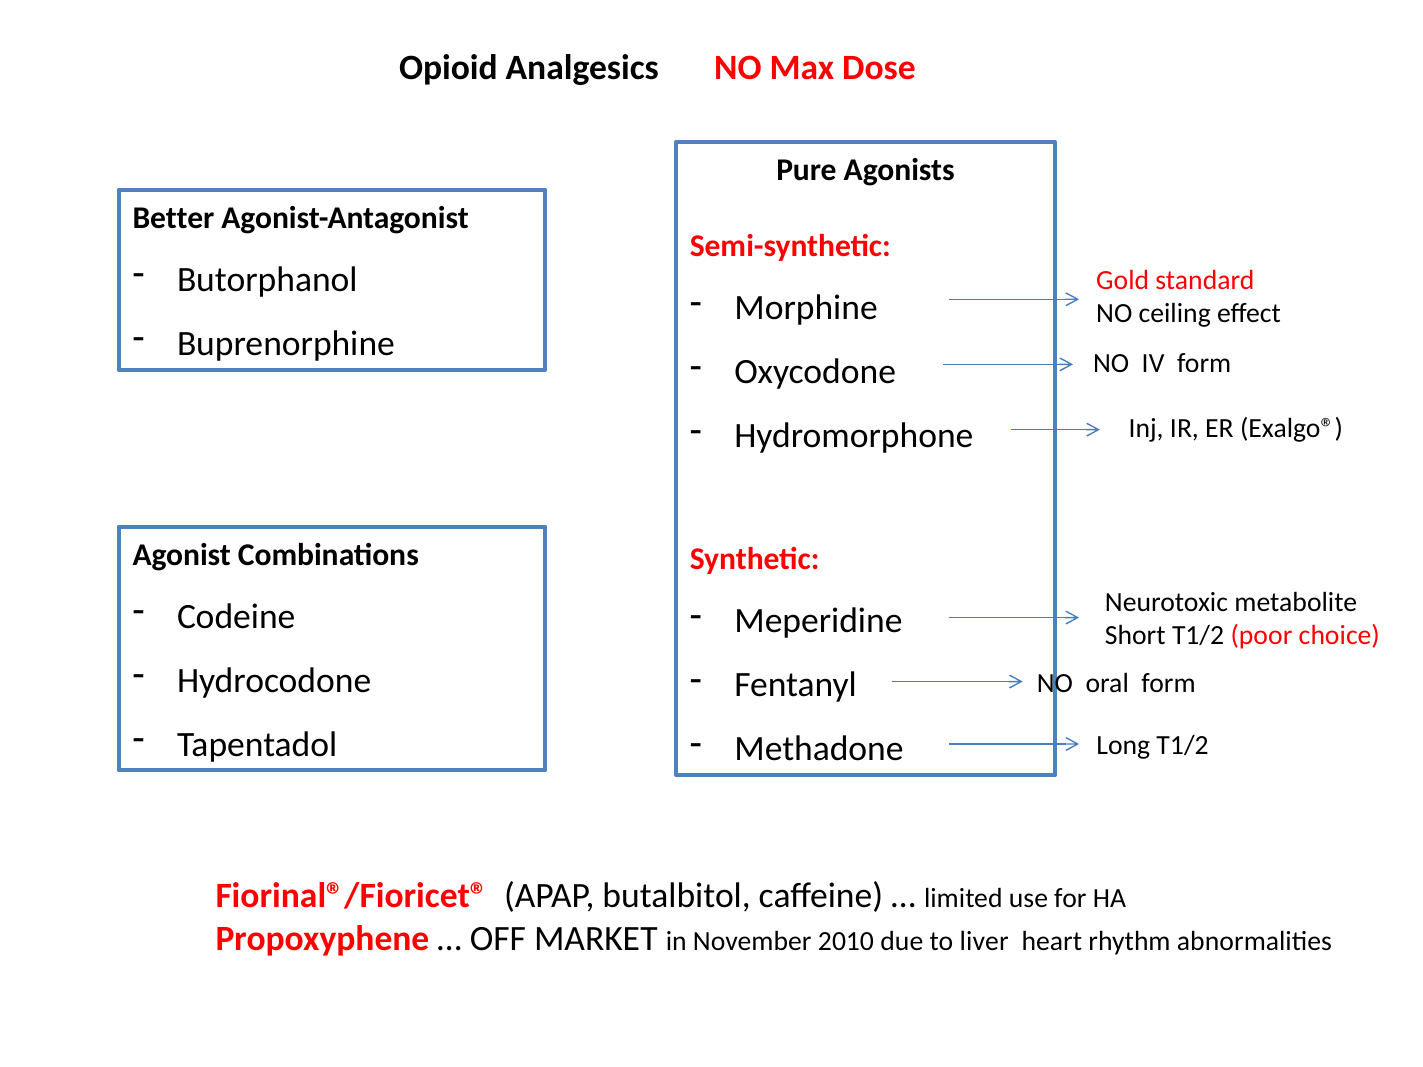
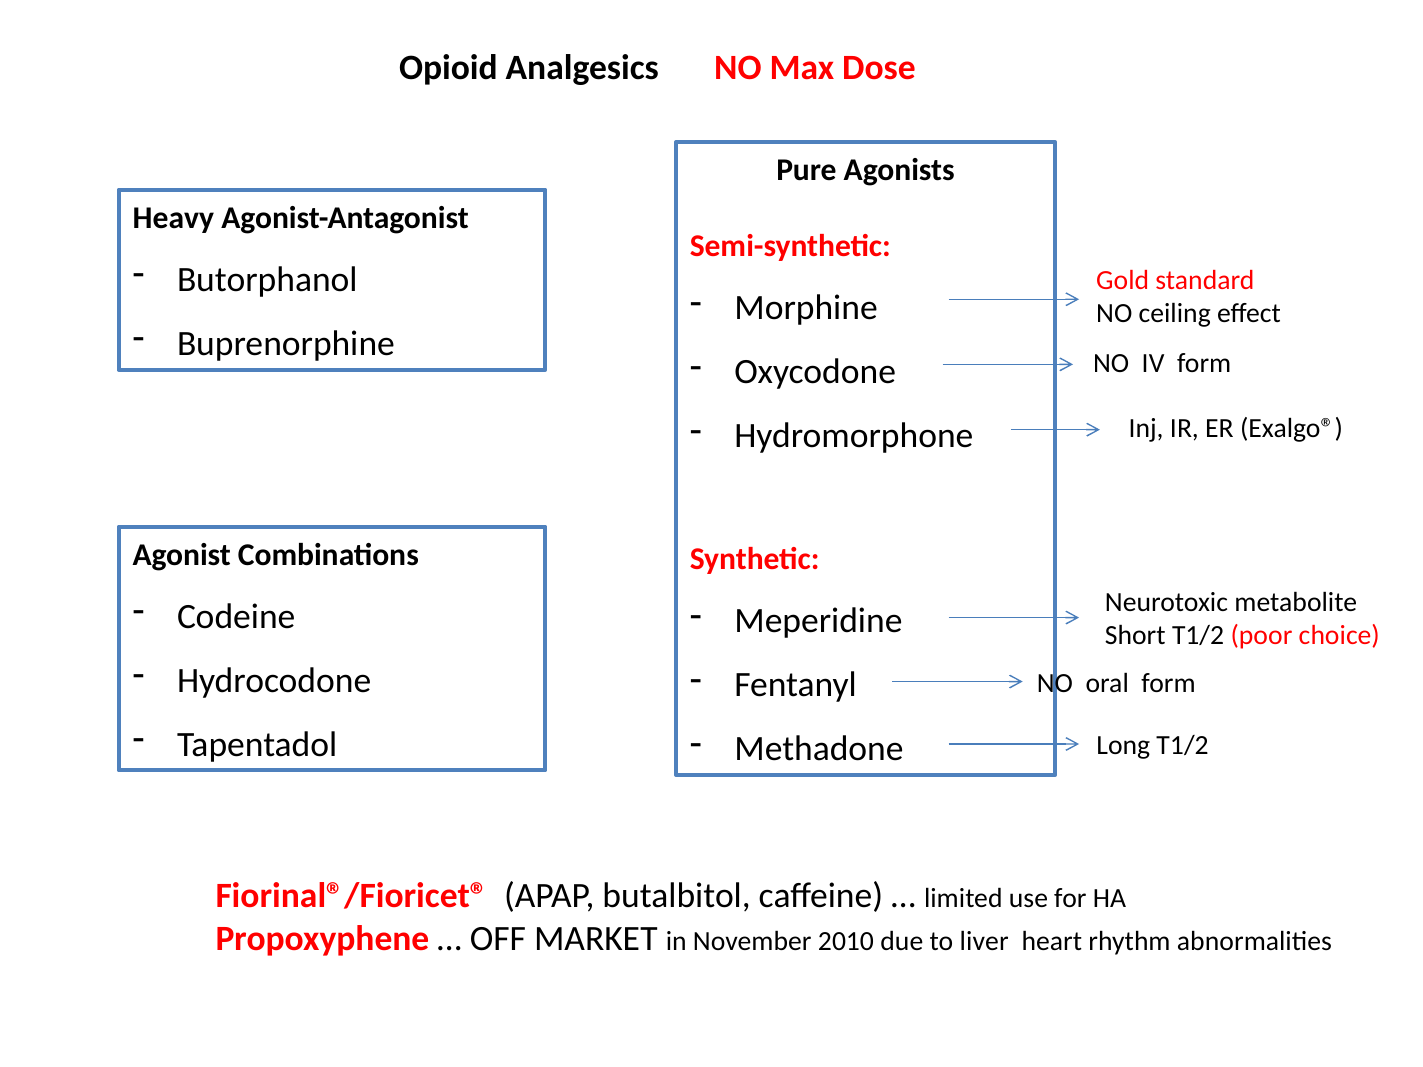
Better: Better -> Heavy (173, 218)
